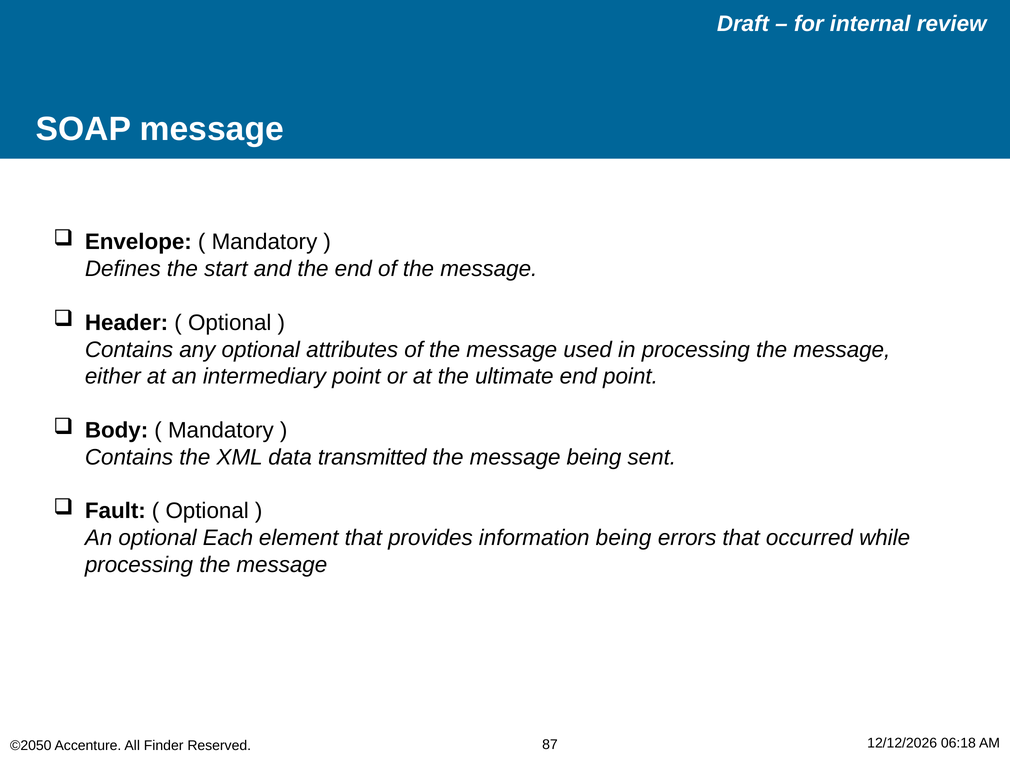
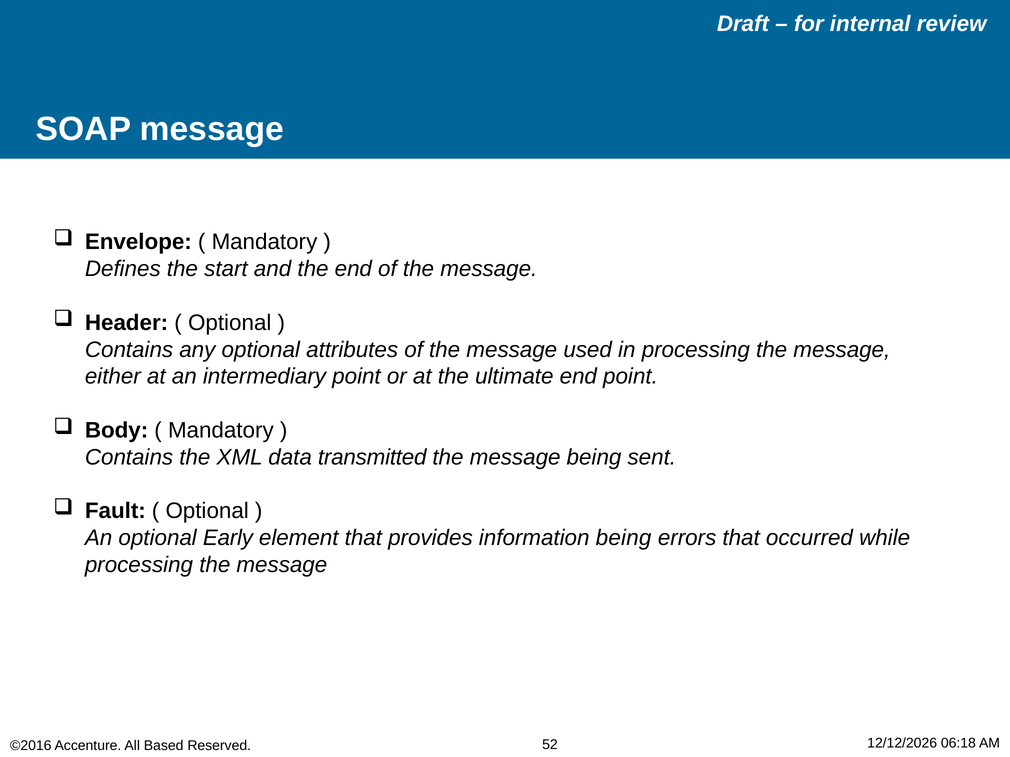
Each: Each -> Early (228, 538)
©2050: ©2050 -> ©2016 (31, 746)
Finder: Finder -> Based (164, 746)
87: 87 -> 52 (550, 745)
